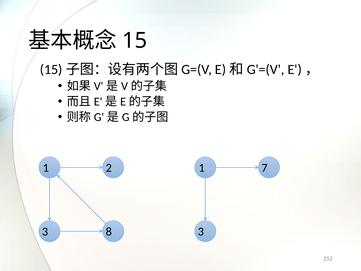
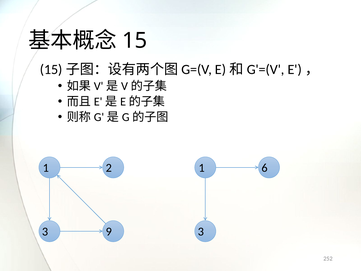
7: 7 -> 6 (265, 168)
8: 8 -> 9 (109, 232)
